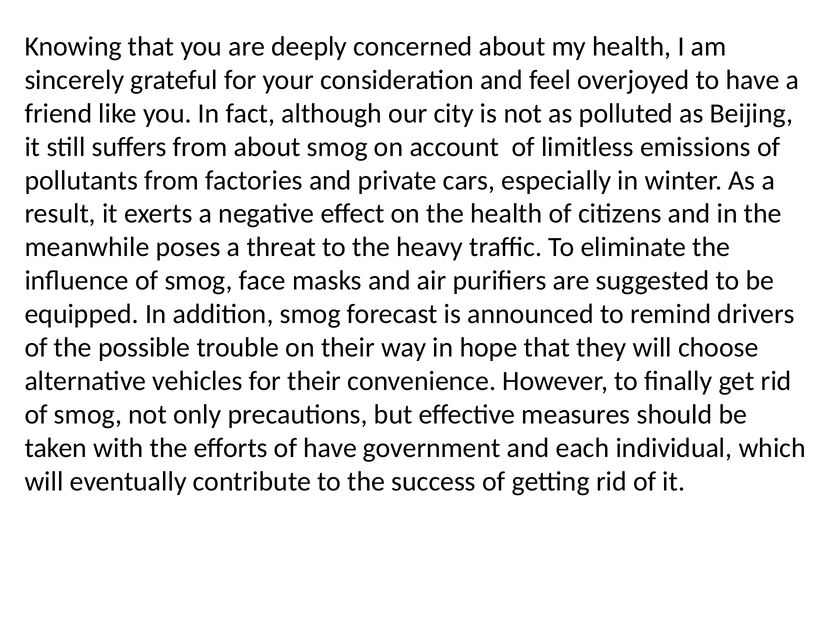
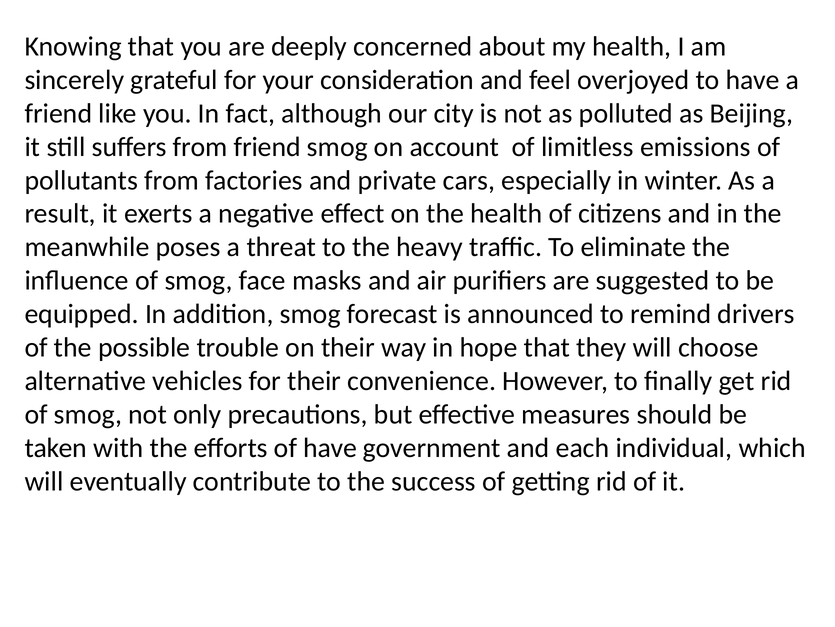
from about: about -> friend (267, 147)
